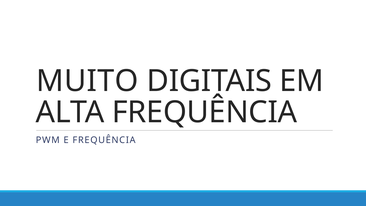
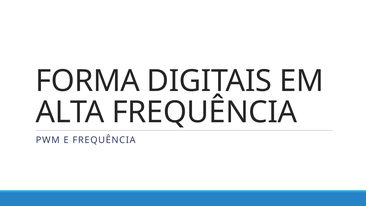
MUITO: MUITO -> FORMA (88, 81)
